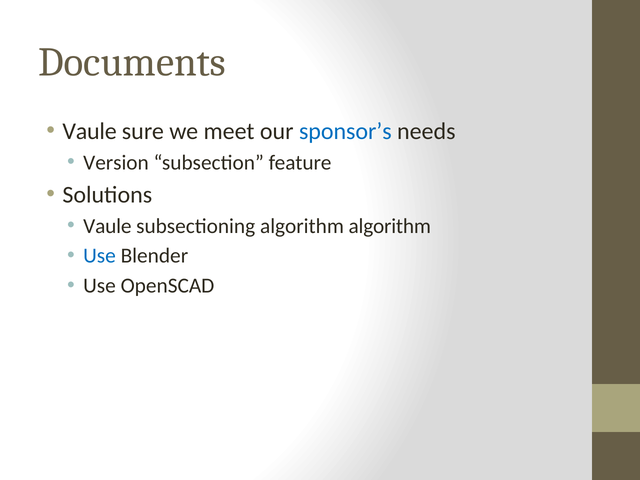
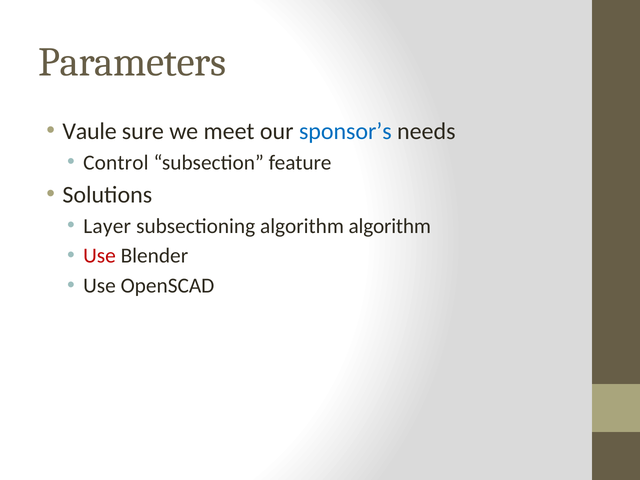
Documents: Documents -> Parameters (132, 62)
Version: Version -> Control (116, 163)
Vaule: Vaule -> Layer (107, 226)
Use colour: blue -> red (100, 256)
